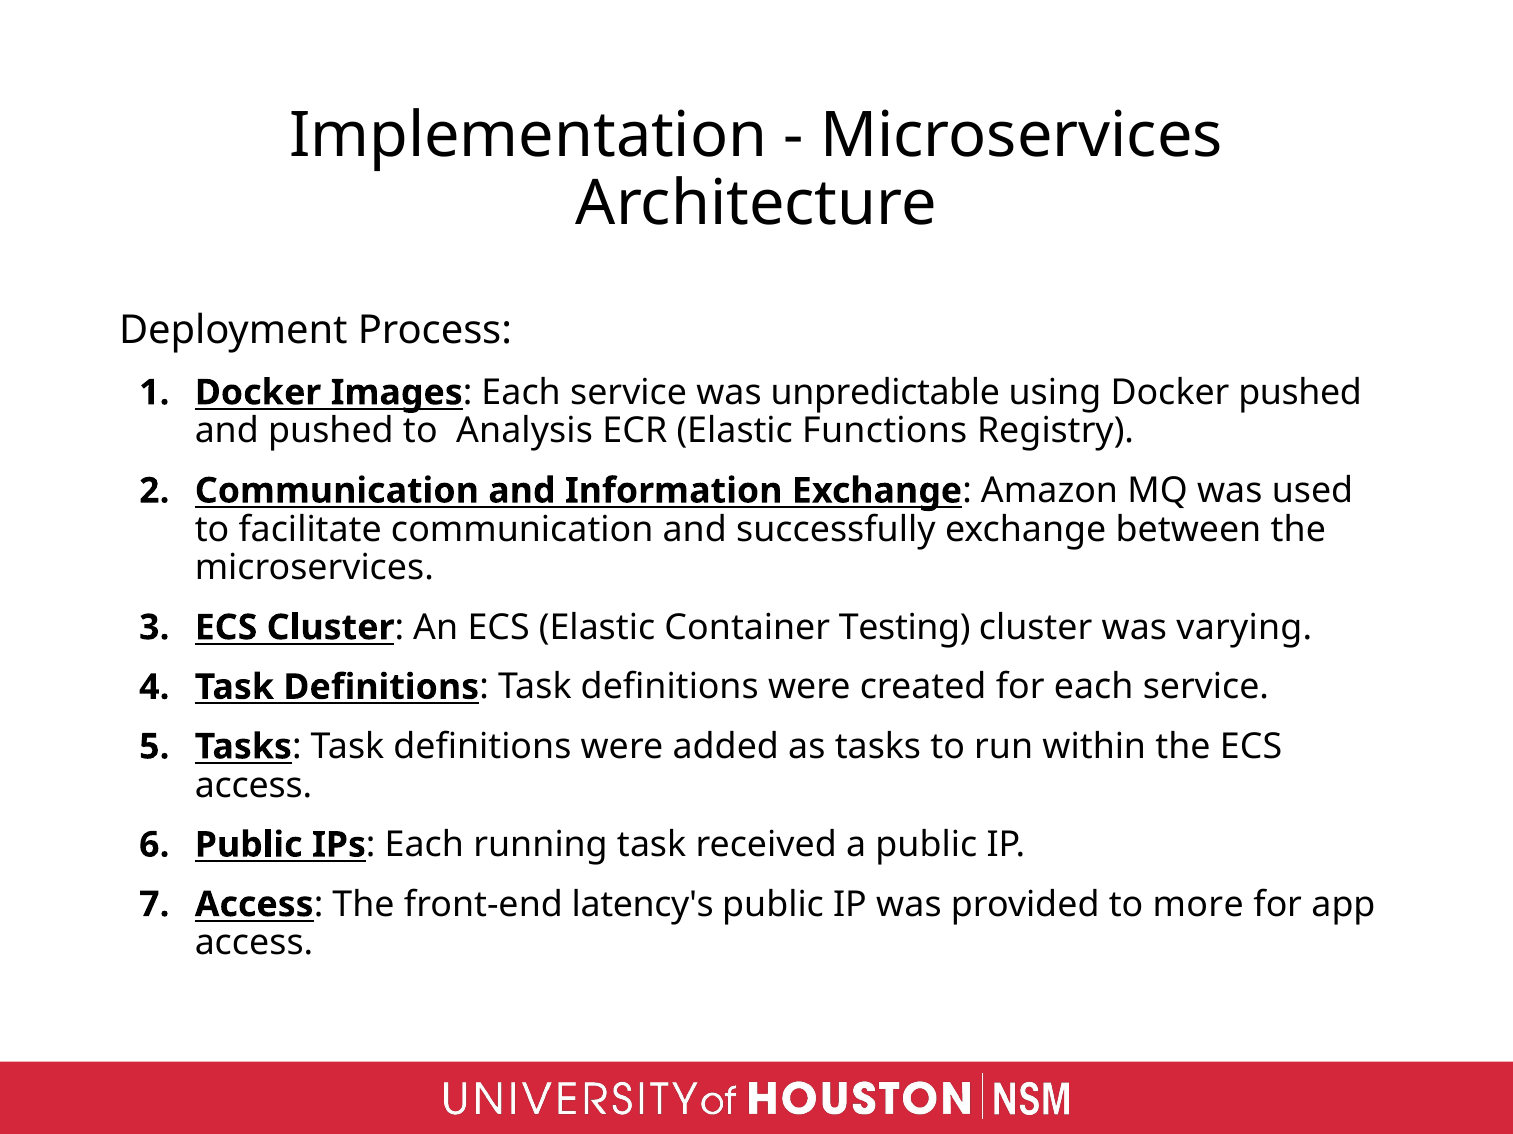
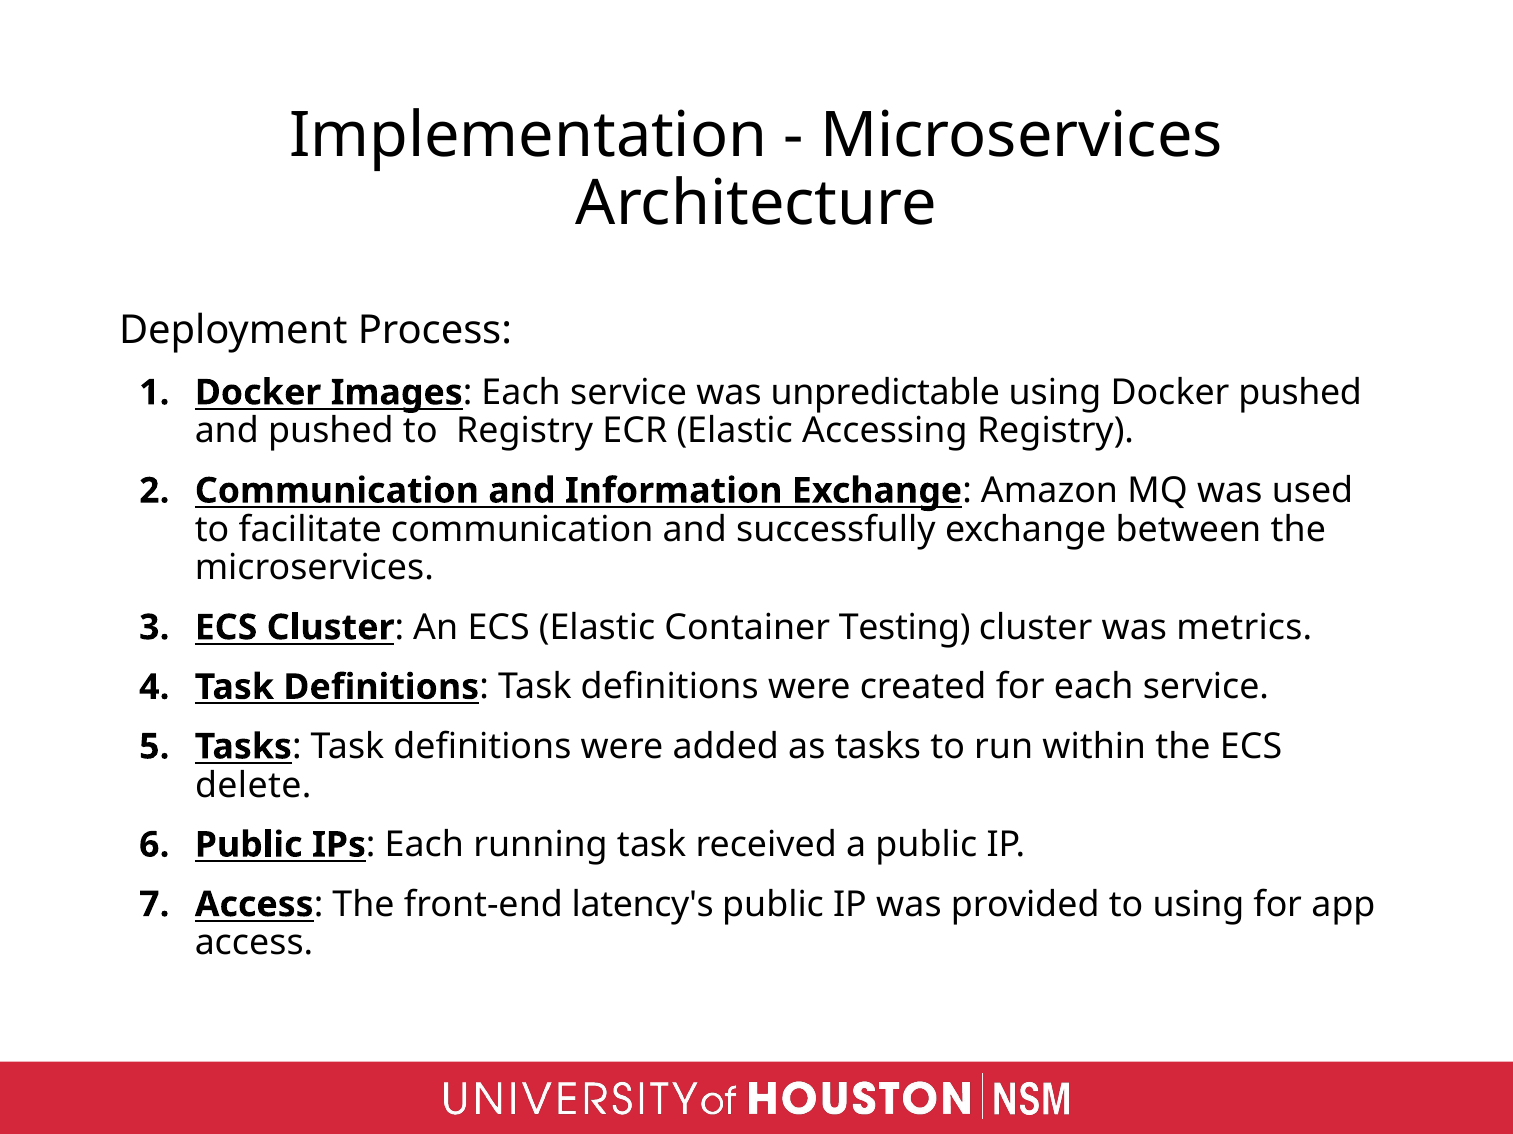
to Analysis: Analysis -> Registry (525, 431)
Functions: Functions -> Accessing (885, 431)
varying: varying -> metrics (1244, 628)
access: access -> delete (253, 786)
to more: more -> using (1199, 905)
